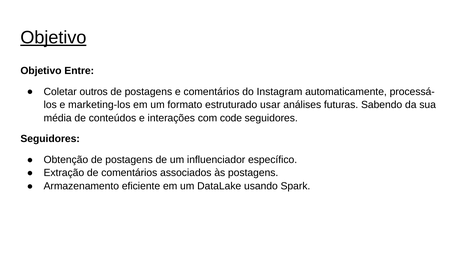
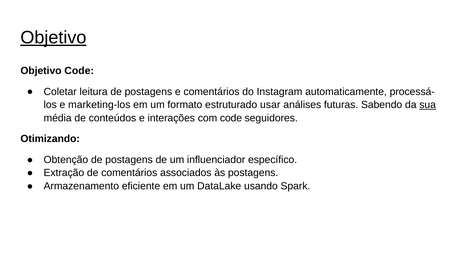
Objetivo Entre: Entre -> Code (79, 71)
outros: outros -> leitura (94, 92)
sua underline: none -> present (428, 105)
Seguidores: Seguidores -> Otimizando (50, 139)
